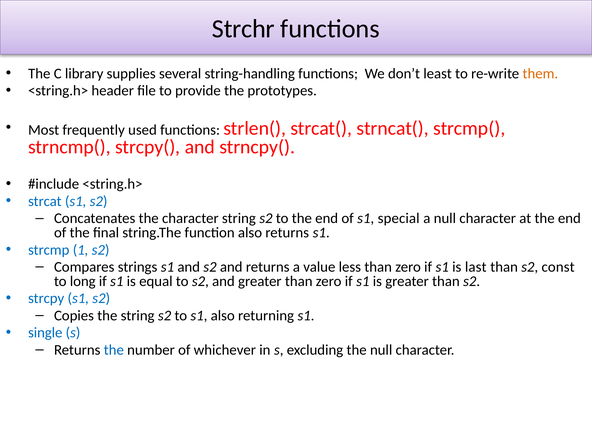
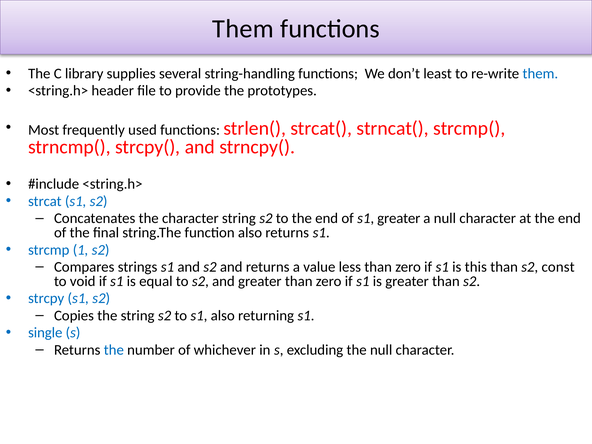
Strchr: Strchr -> Them (243, 29)
them colour: orange -> blue (540, 74)
s1 special: special -> greater (399, 218)
last: last -> this (476, 267)
long: long -> void (83, 281)
